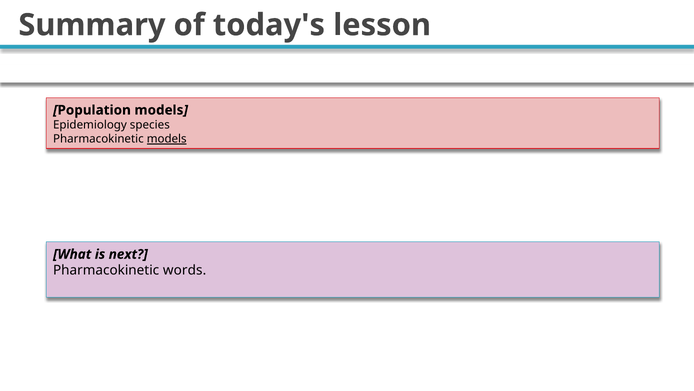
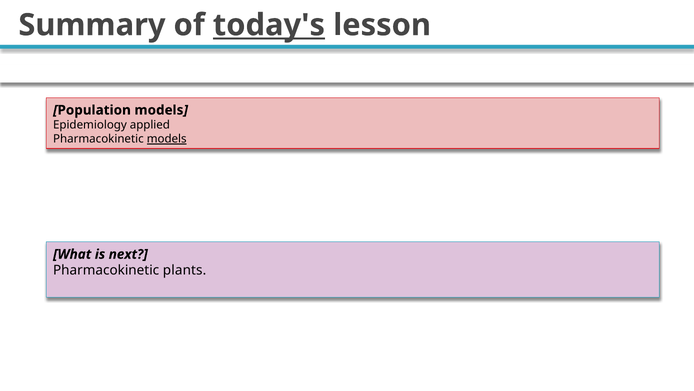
today's underline: none -> present (269, 25)
species: species -> applied (150, 125)
words: words -> plants (185, 270)
